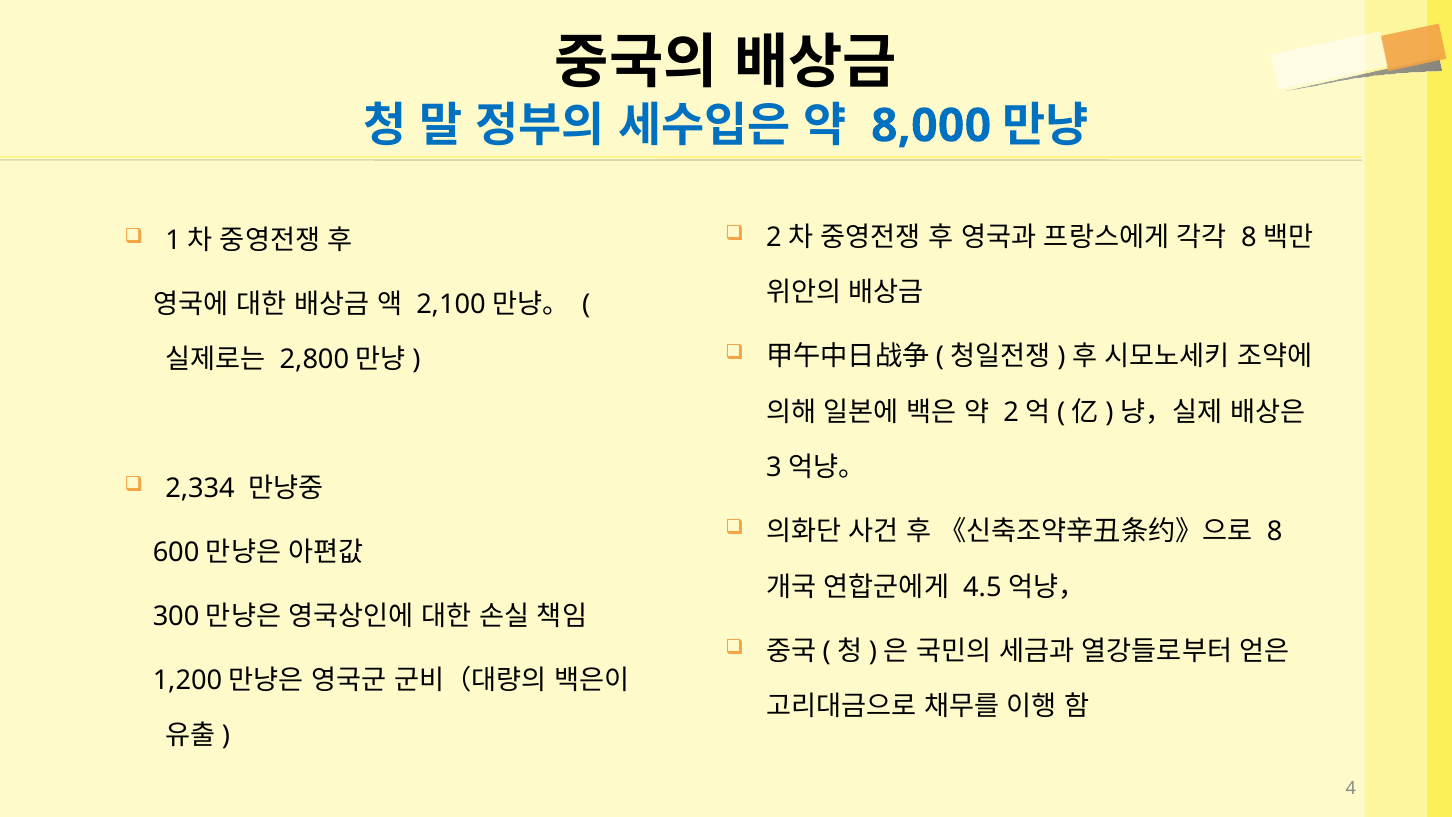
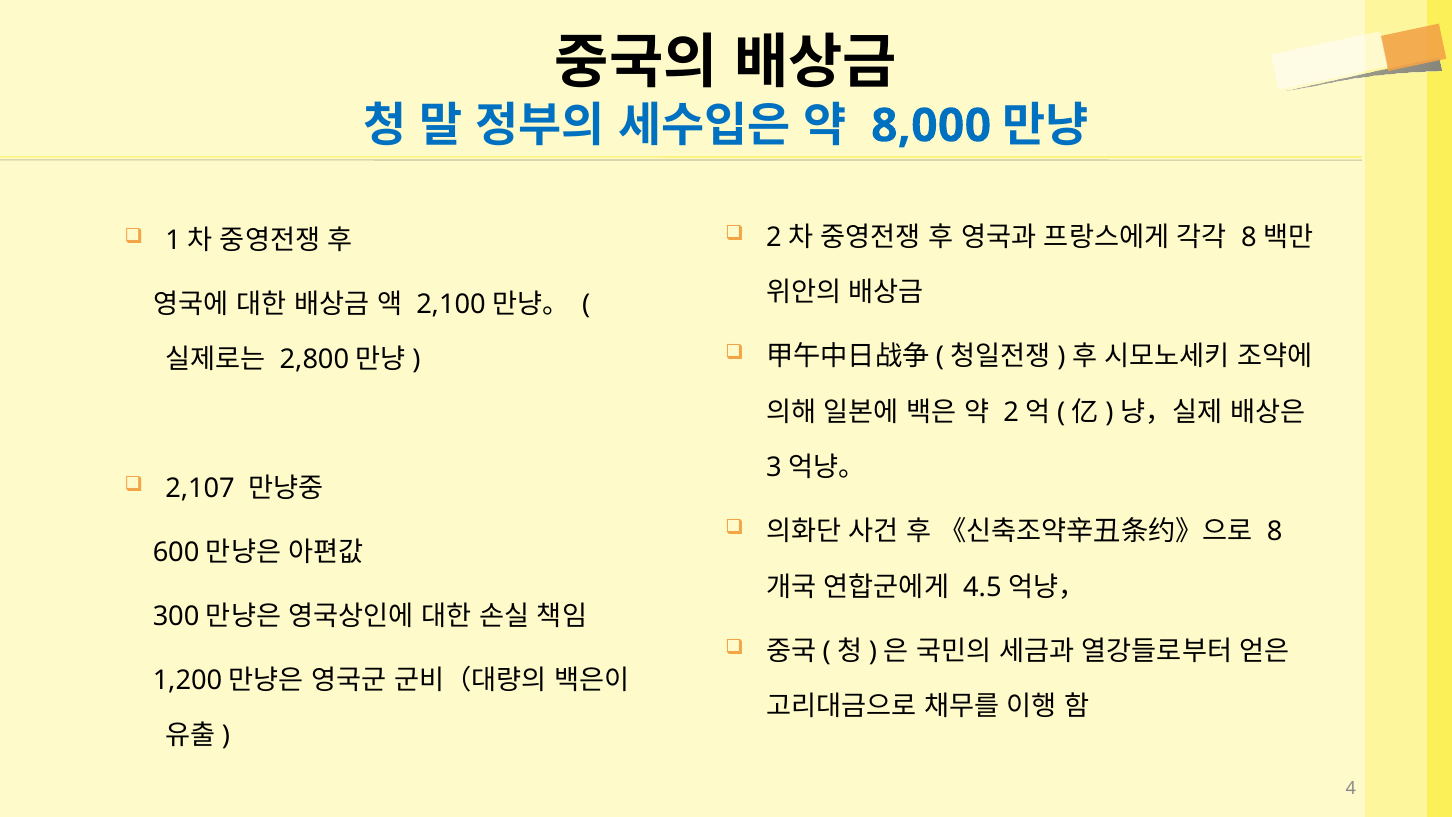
2,334: 2,334 -> 2,107 (200, 488)
